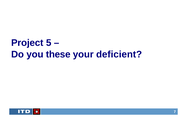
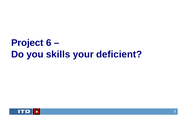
5: 5 -> 6 (49, 43)
these: these -> skills (58, 54)
